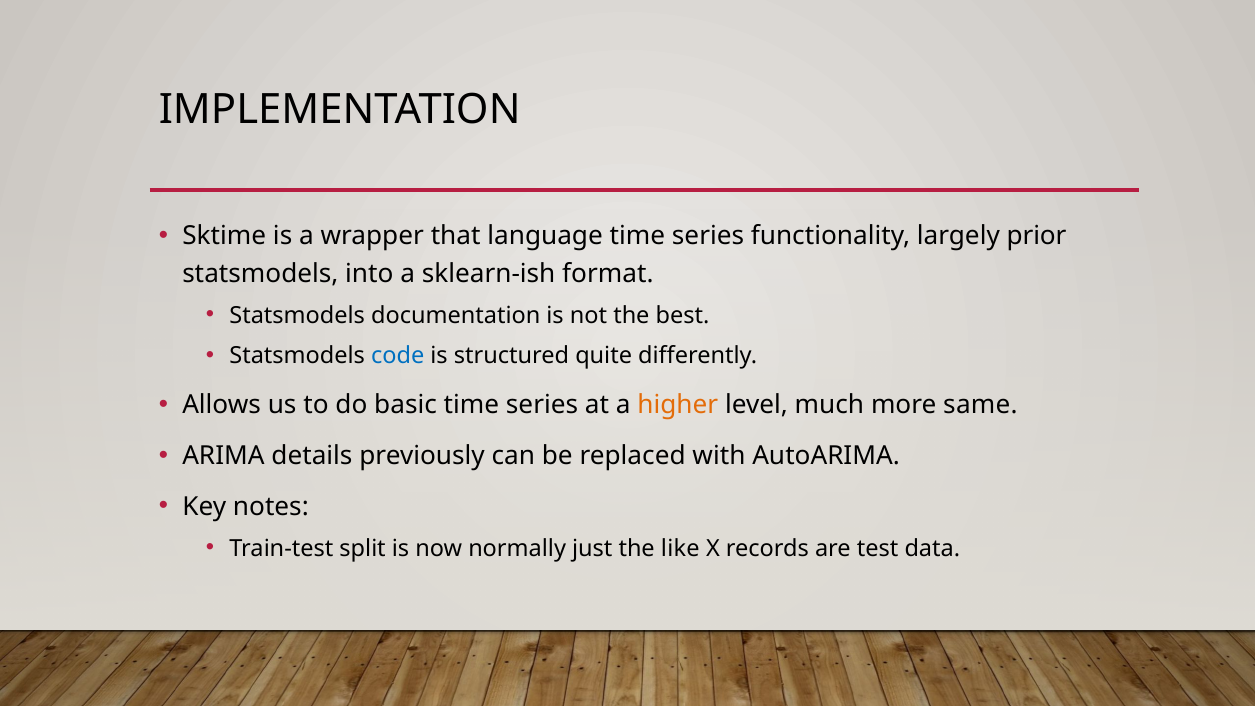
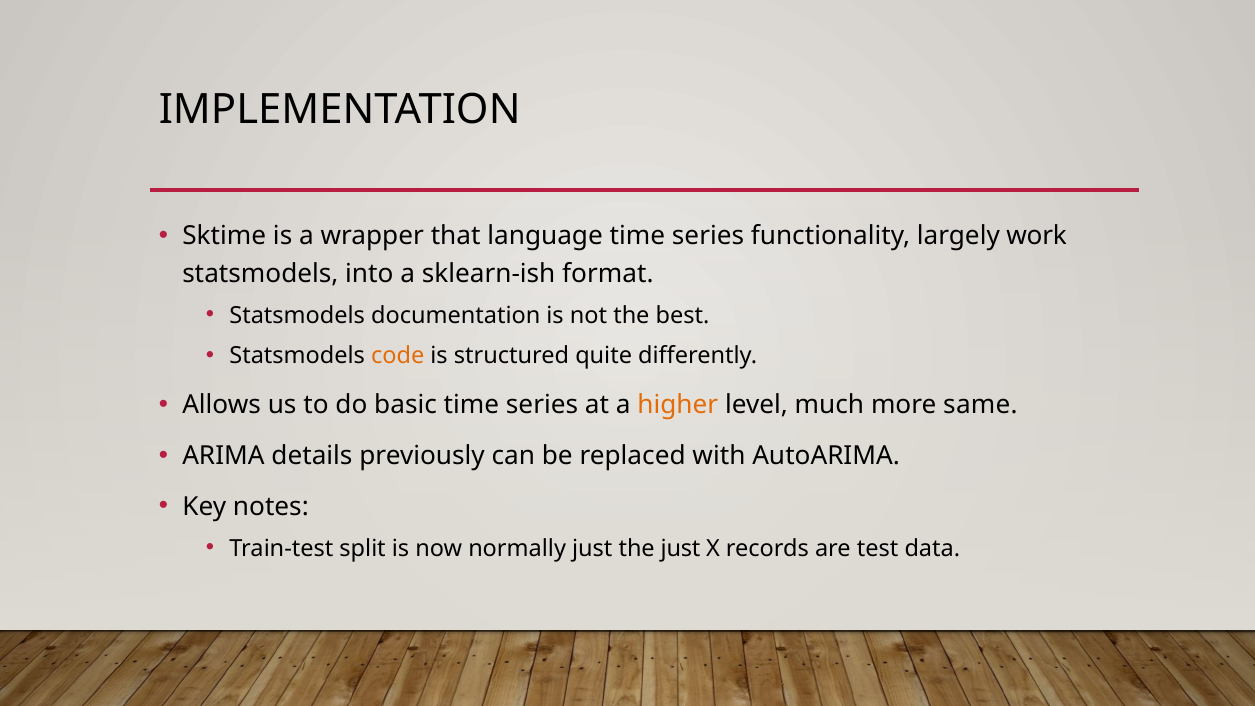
prior: prior -> work (1037, 236)
code colour: blue -> orange (398, 356)
the like: like -> just (681, 548)
